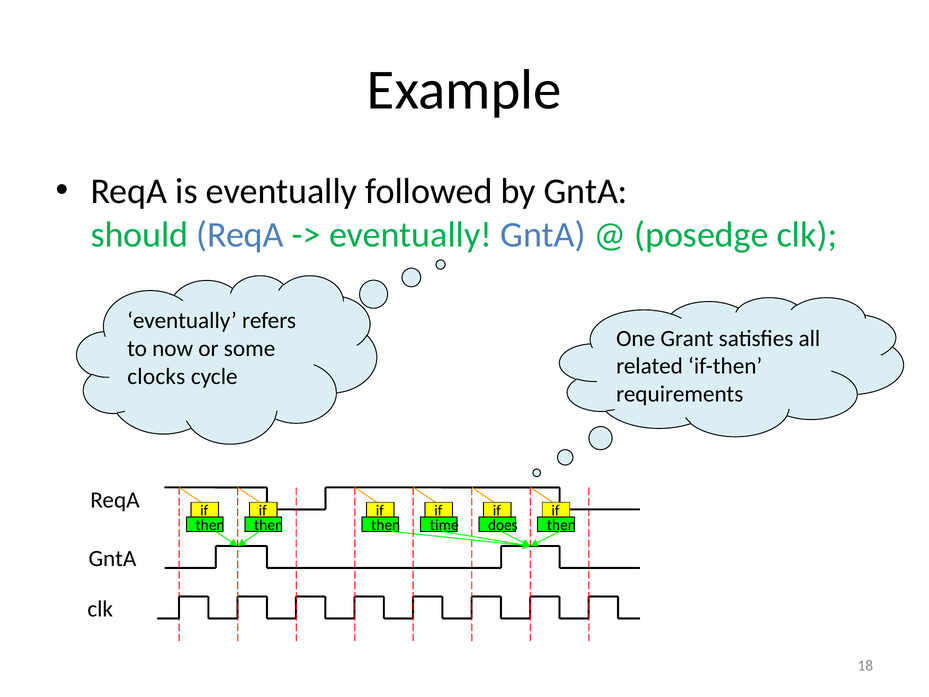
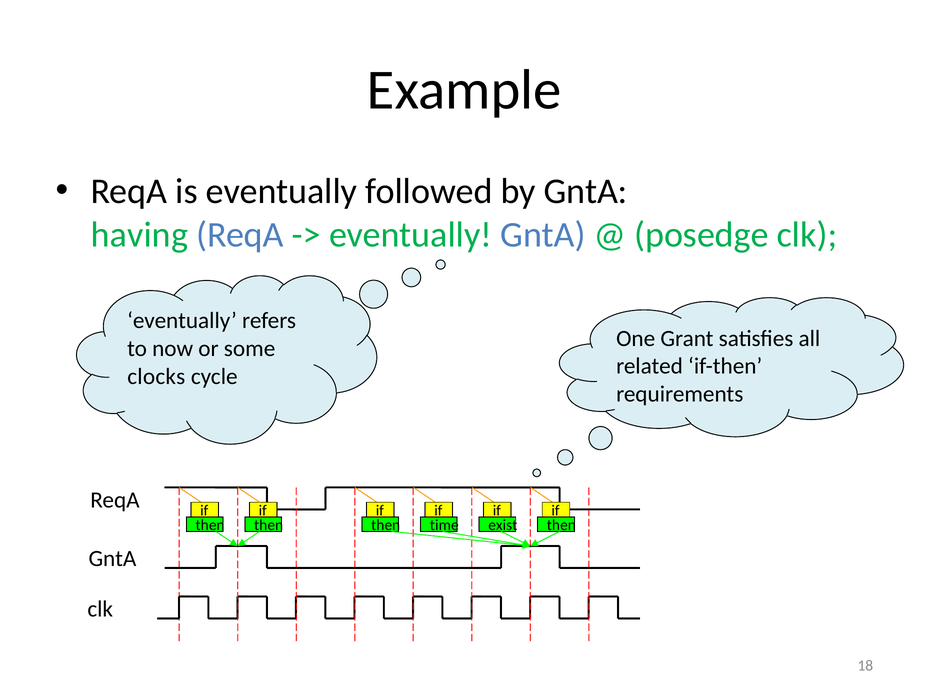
should: should -> having (139, 235)
does: does -> exist (503, 525)
